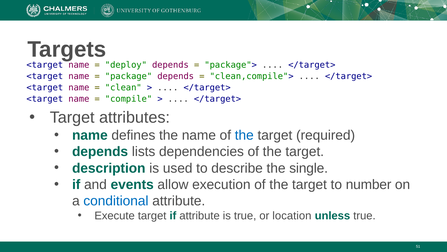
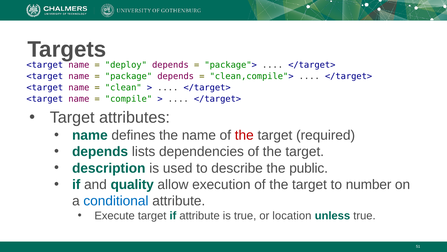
the colour: blue -> red (244, 135)
single: single -> public (309, 168)
events: events -> quality (132, 184)
